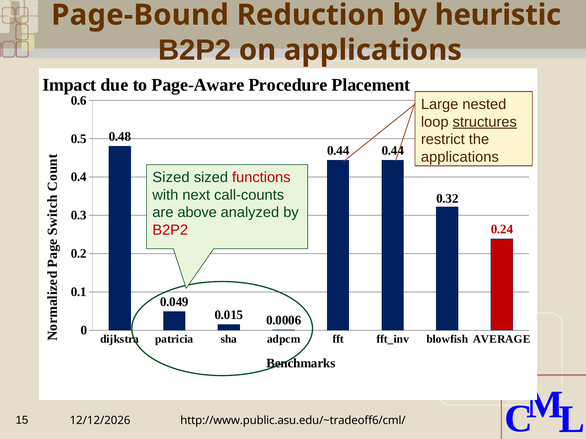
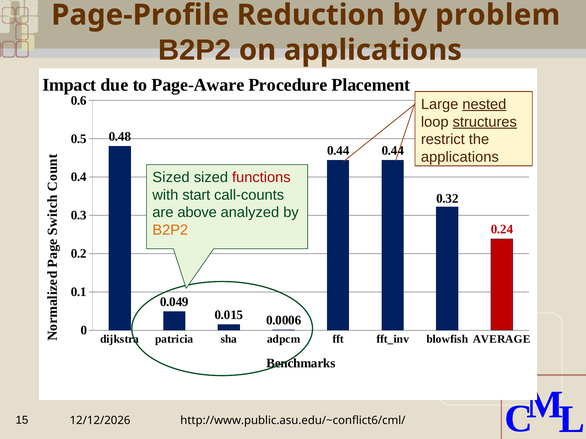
Page-Bound: Page-Bound -> Page-Profile (140, 15)
heuristic: heuristic -> problem (498, 15)
nested underline: none -> present (484, 104)
next: next -> start (196, 195)
B2P2 colour: red -> orange (170, 230)
http://www.public.asu.edu/~tradeoff6/cml/: http://www.public.asu.edu/~tradeoff6/cml/ -> http://www.public.asu.edu/~conflict6/cml/ (293, 421)
